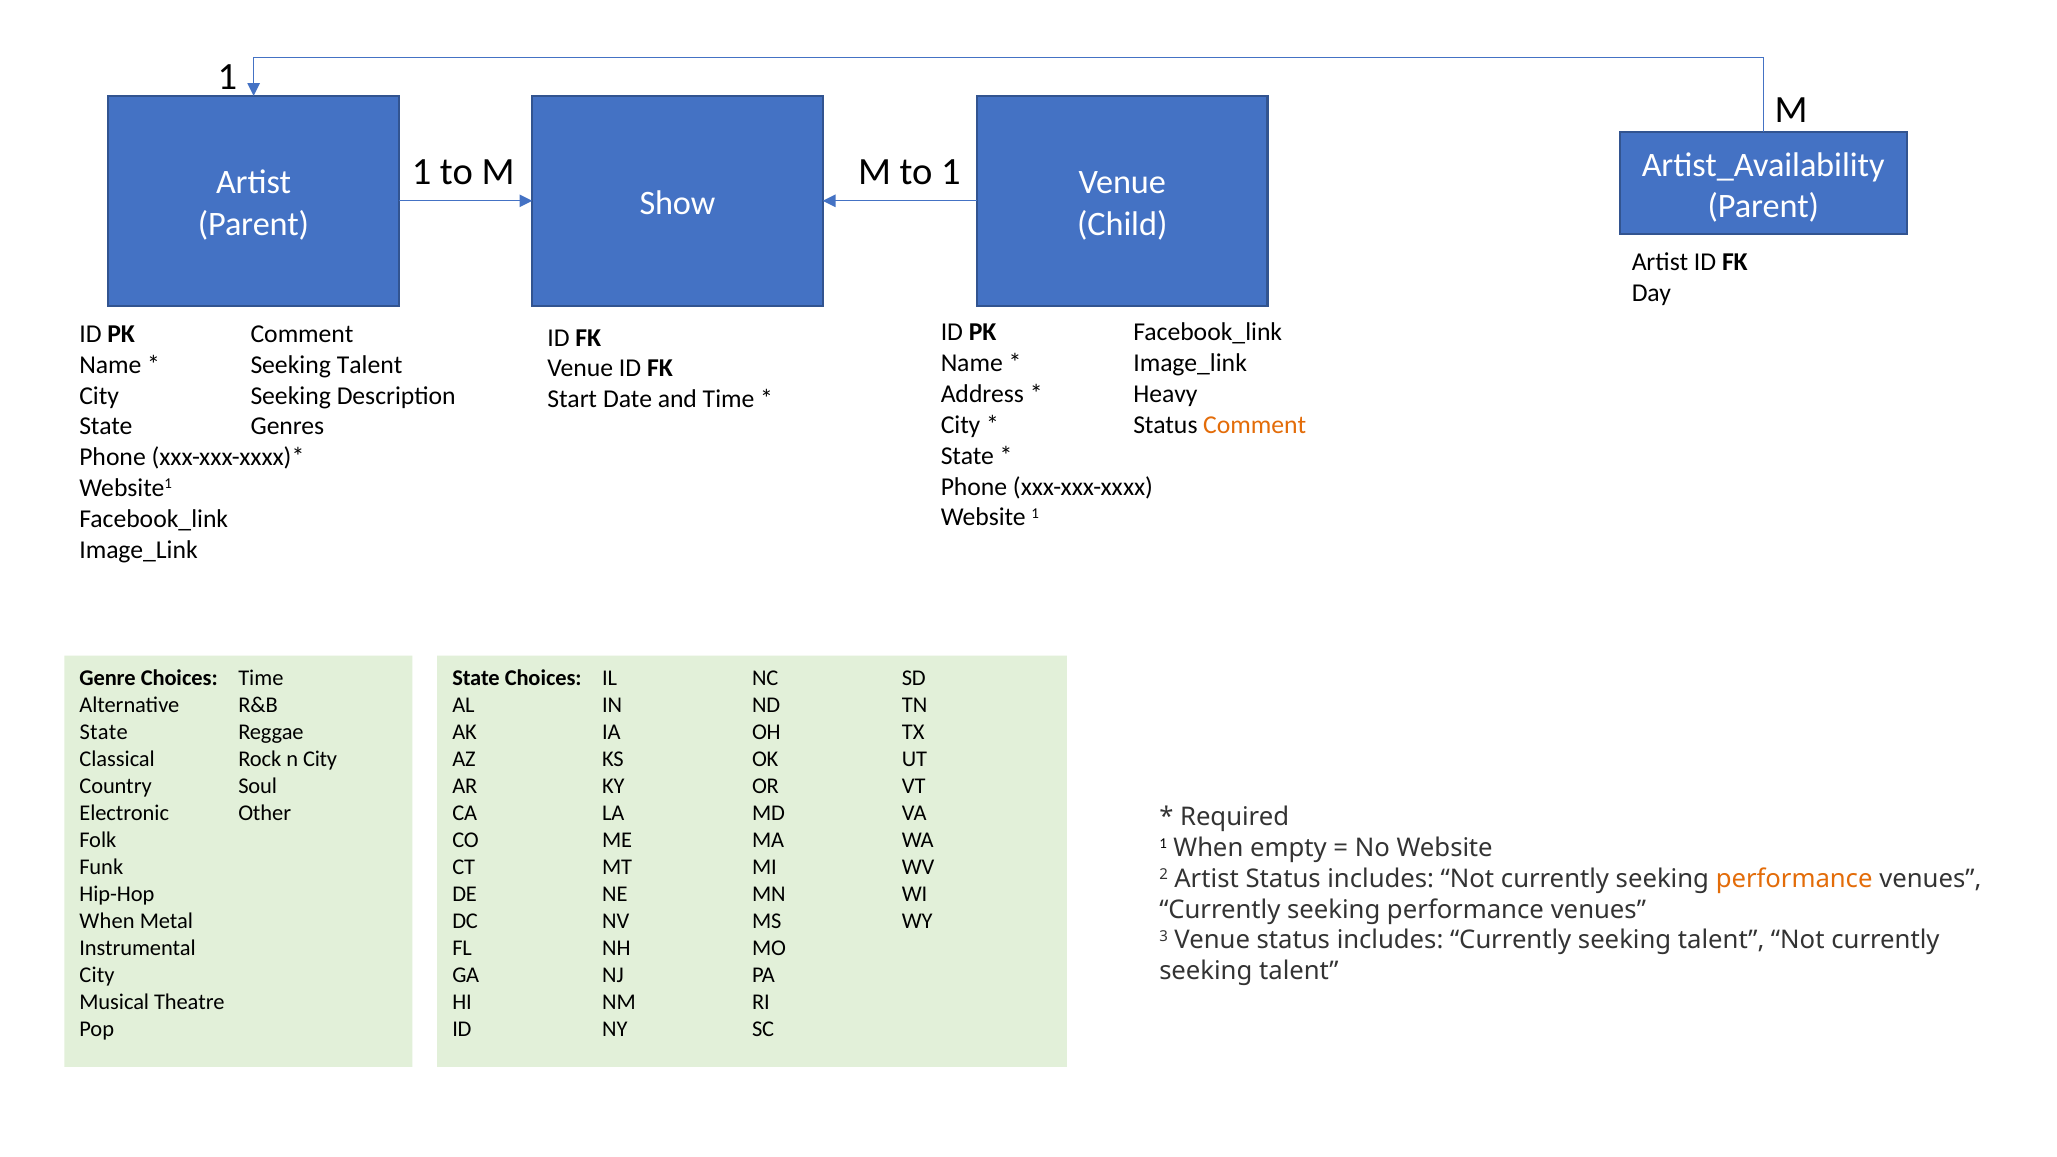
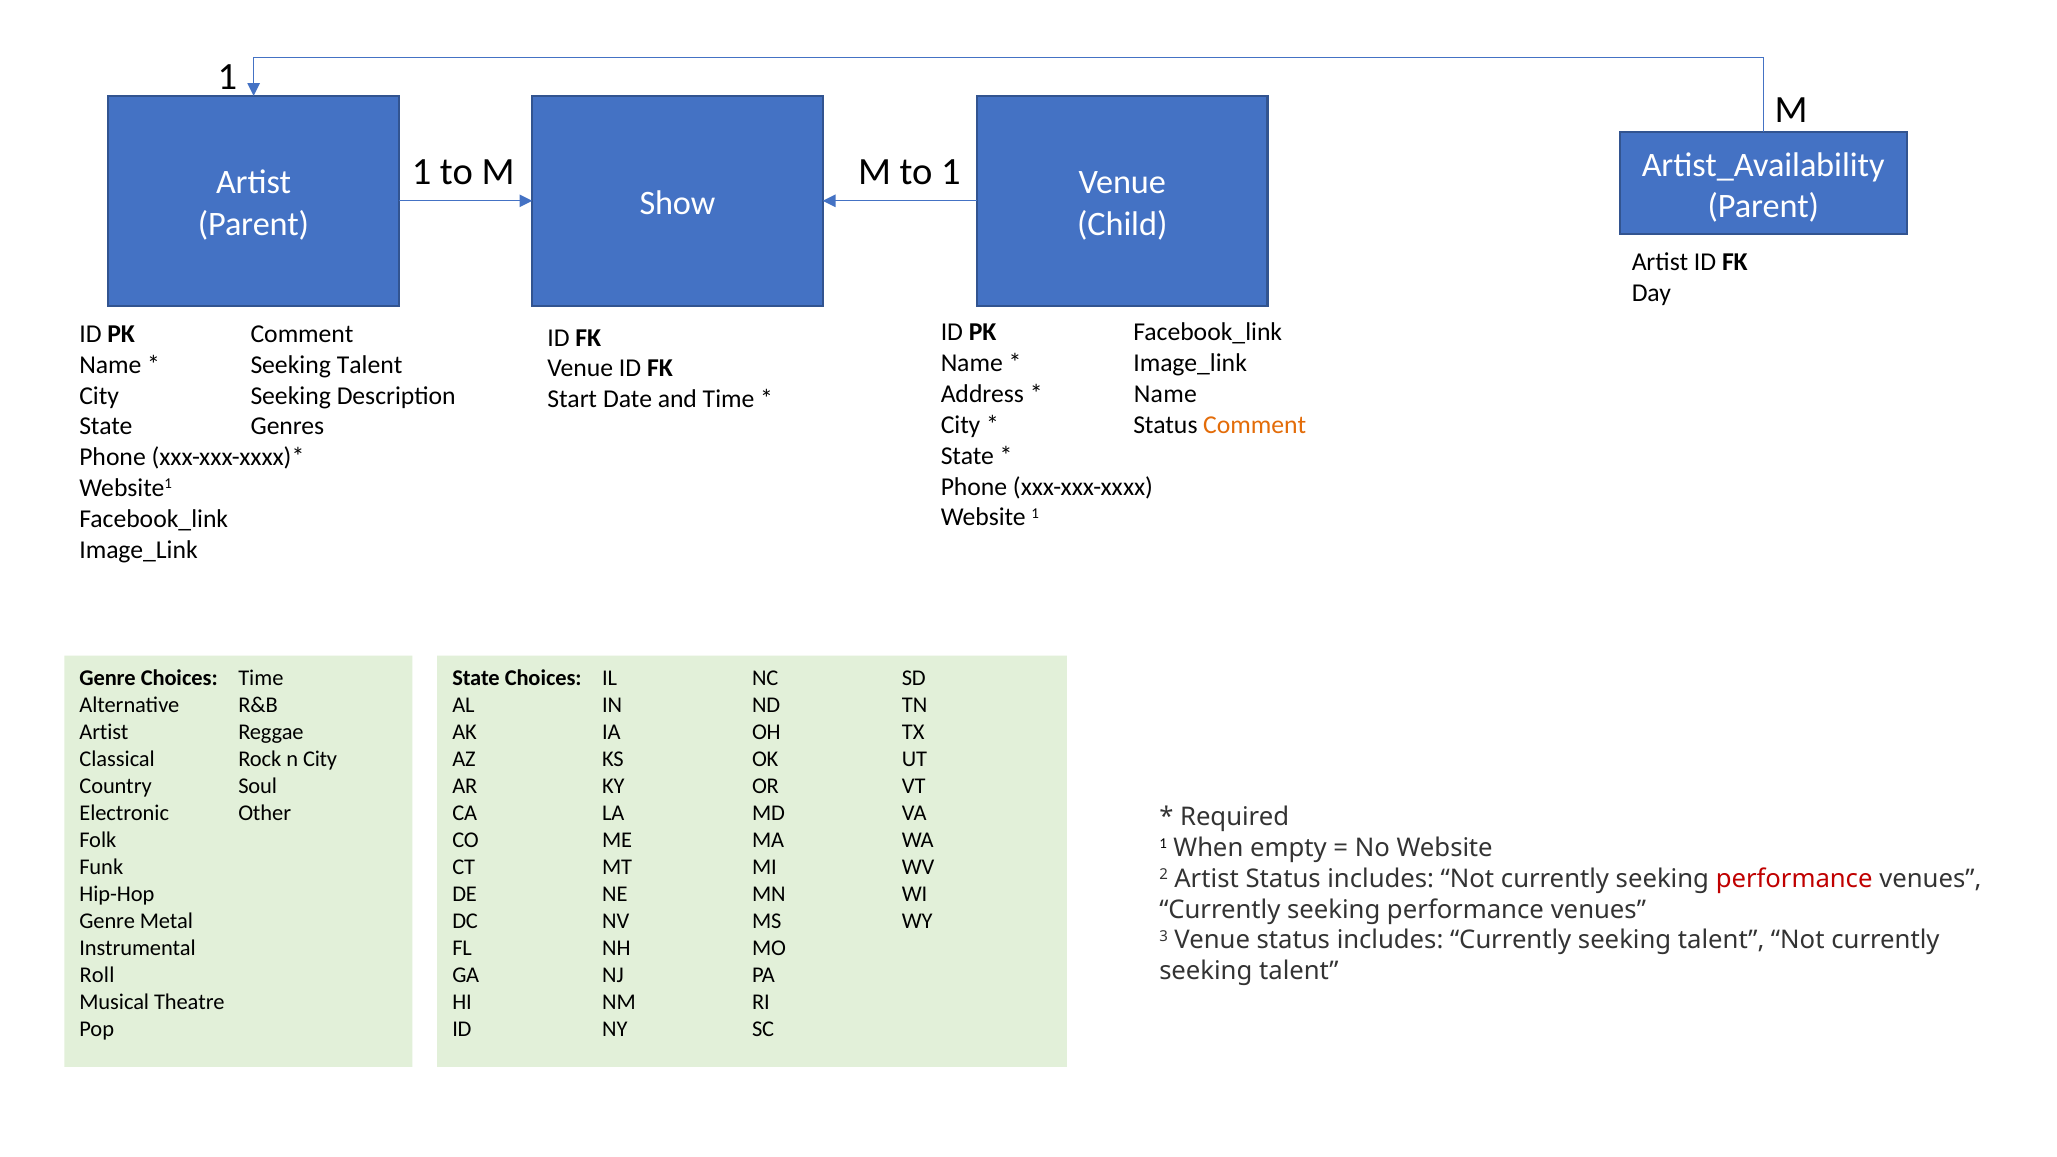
Heavy: Heavy -> Name (1165, 394)
State: State -> Artist (104, 732)
performance colour: orange -> red (1794, 879)
When: When -> Genre (107, 921)
City: City -> Roll (97, 975)
